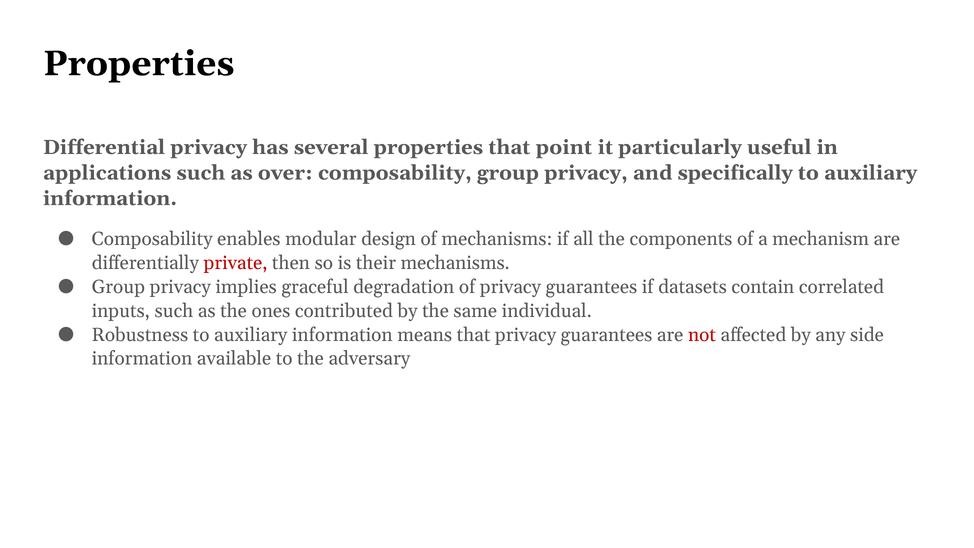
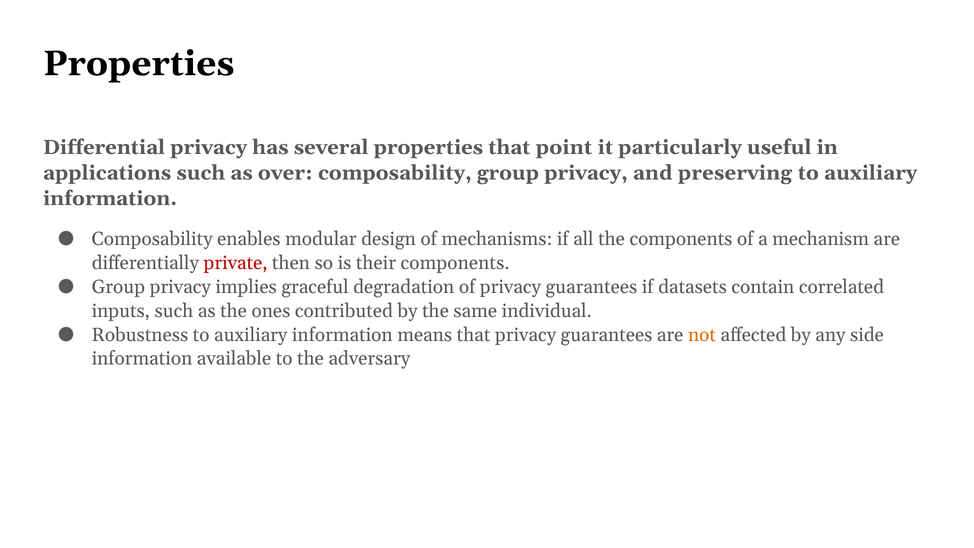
specifically: specifically -> preserving (735, 173)
their mechanisms: mechanisms -> components (455, 263)
not colour: red -> orange (702, 335)
